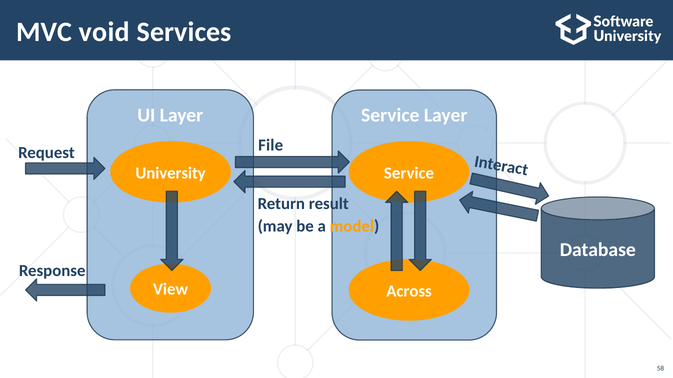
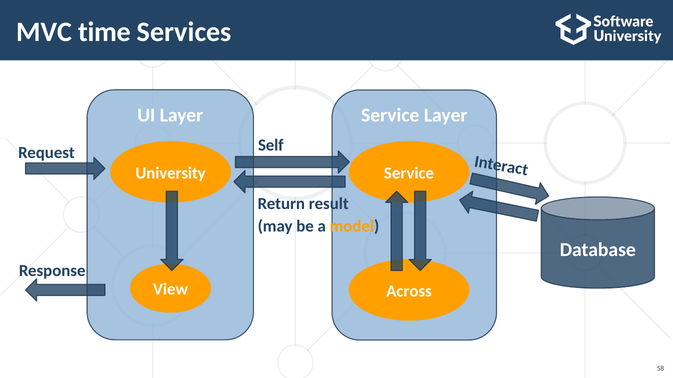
void: void -> time (105, 32)
File: File -> Self (271, 145)
